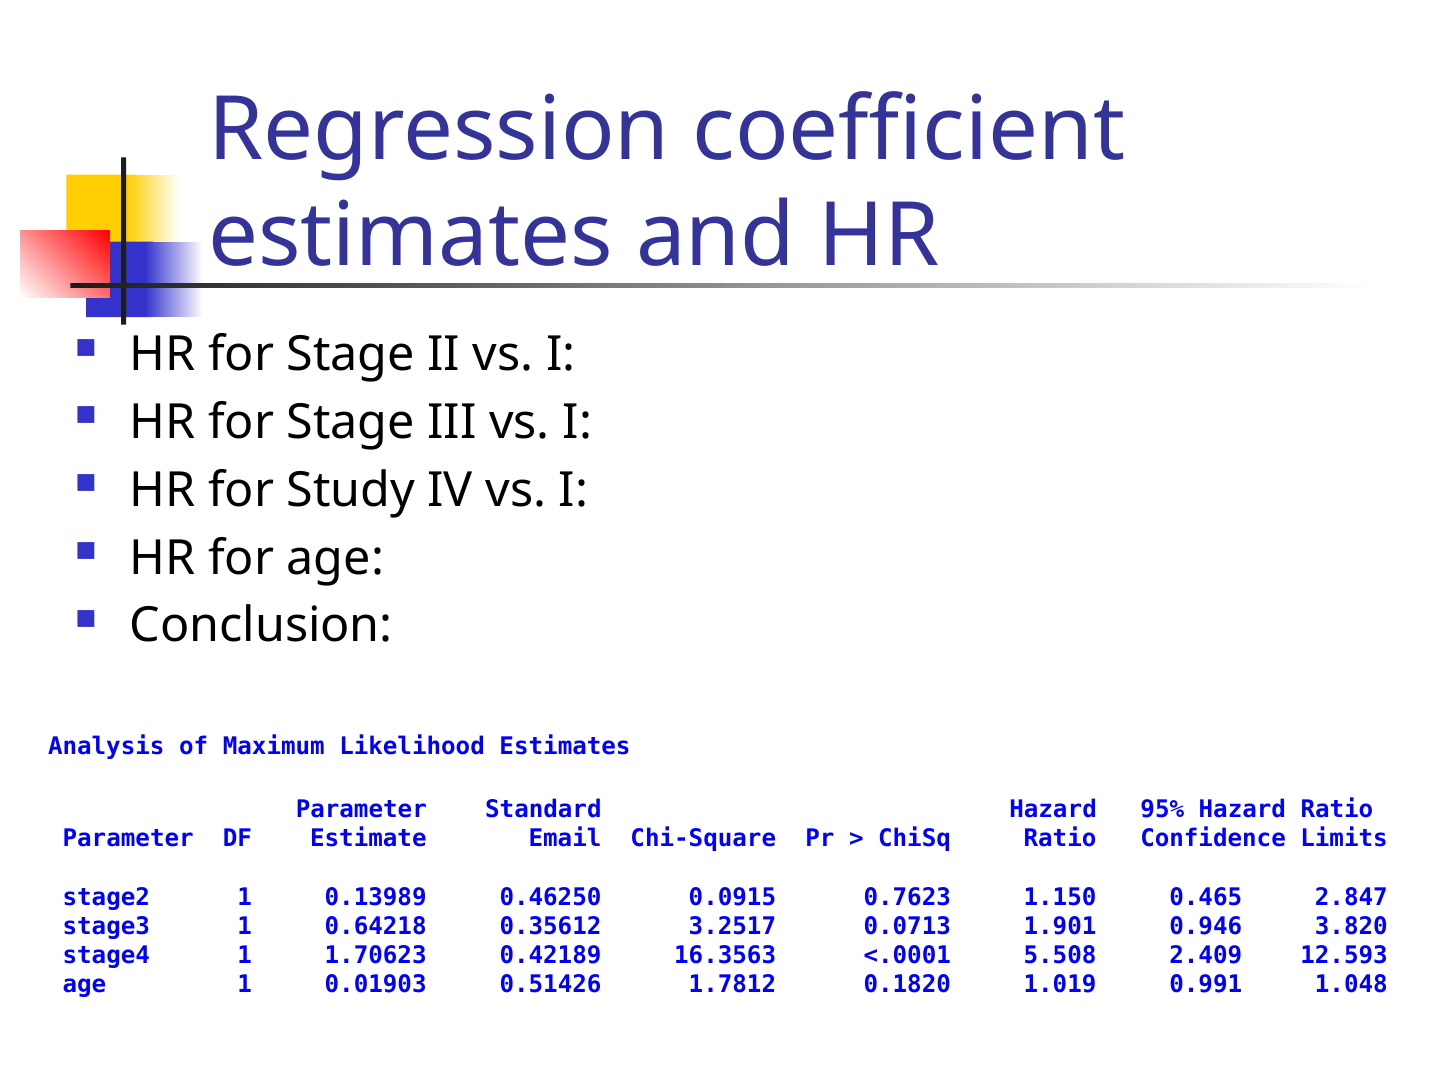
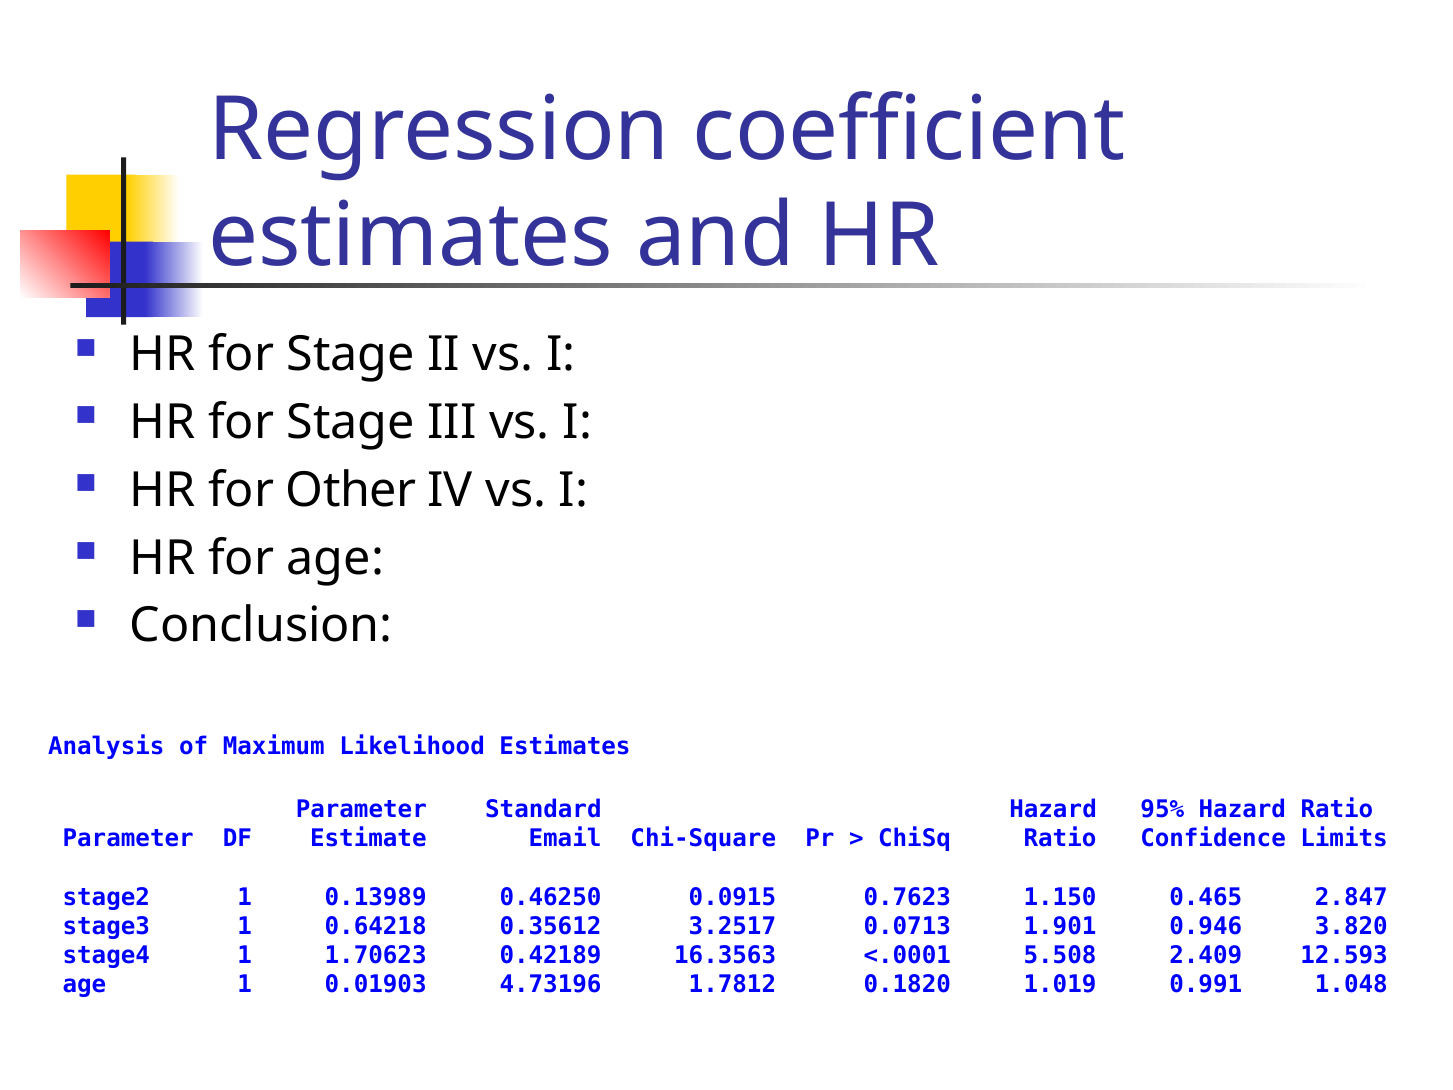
Study: Study -> Other (351, 490)
0.51426: 0.51426 -> 4.73196 (550, 984)
